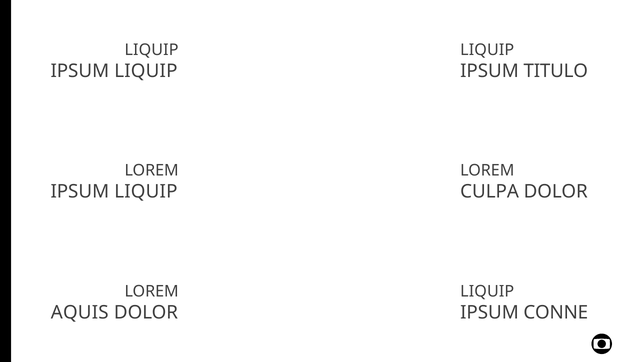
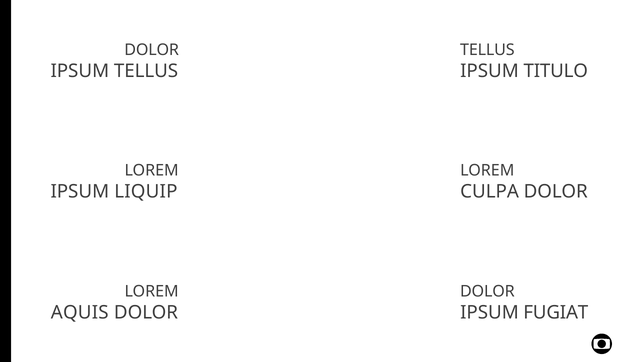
LIQUIP: LIQUIP -> DOLOR (152, 50)
LIQUIP: LIQUIP -> TELLUS (487, 50)
LIQUIP: LIQUIP -> TELLUS (146, 71)
LIQUIP: LIQUIP -> DOLOR (487, 291)
CONNE: CONNE -> FUGIAT (556, 312)
